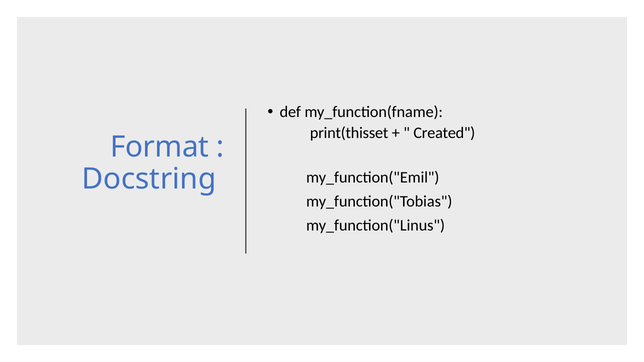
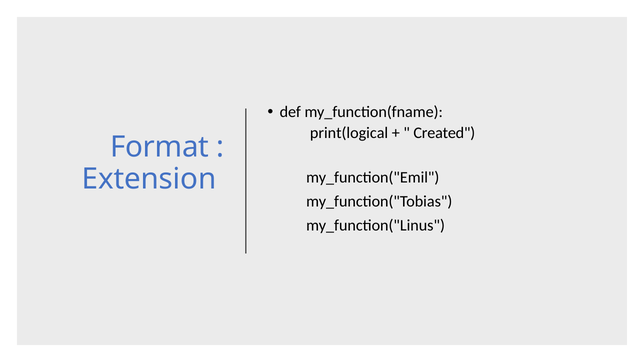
print(thisset: print(thisset -> print(logical (349, 133)
Docstring: Docstring -> Extension (149, 179)
